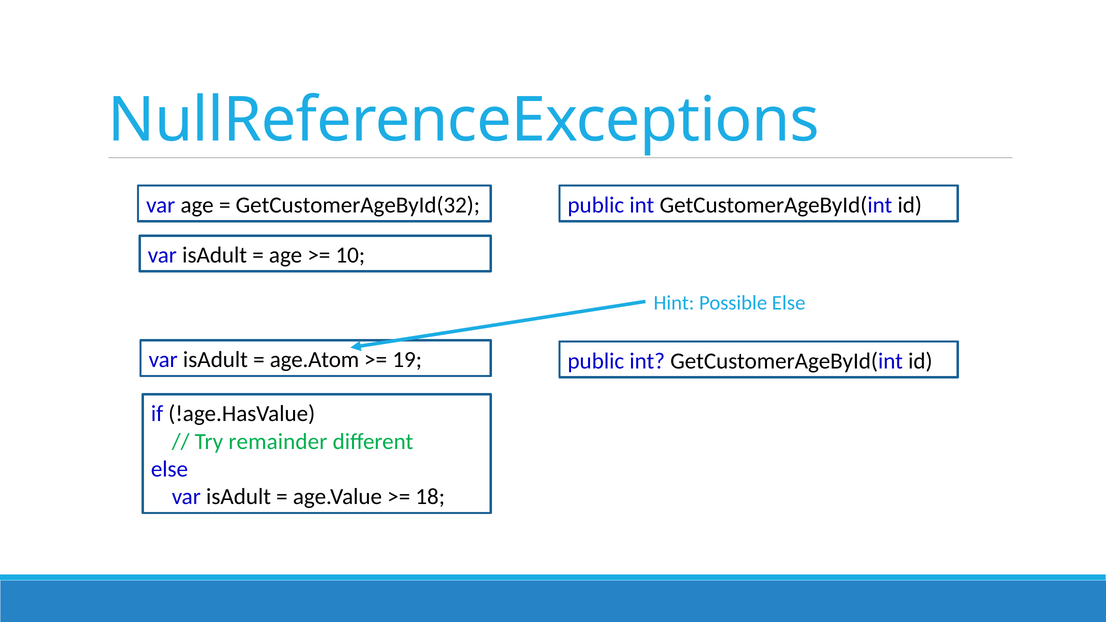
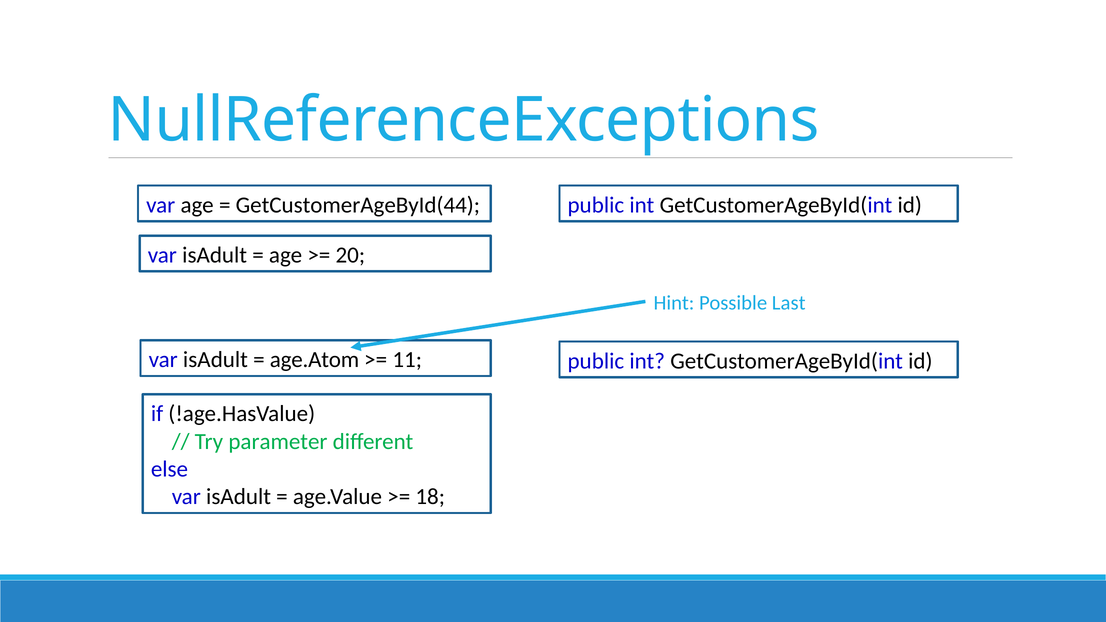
GetCustomerAgeById(32: GetCustomerAgeById(32 -> GetCustomerAgeById(44 (358, 205)
10: 10 -> 20 (350, 255)
Possible Else: Else -> Last (789, 303)
19: 19 -> 11 (407, 360)
remainder: remainder -> parameter (278, 442)
